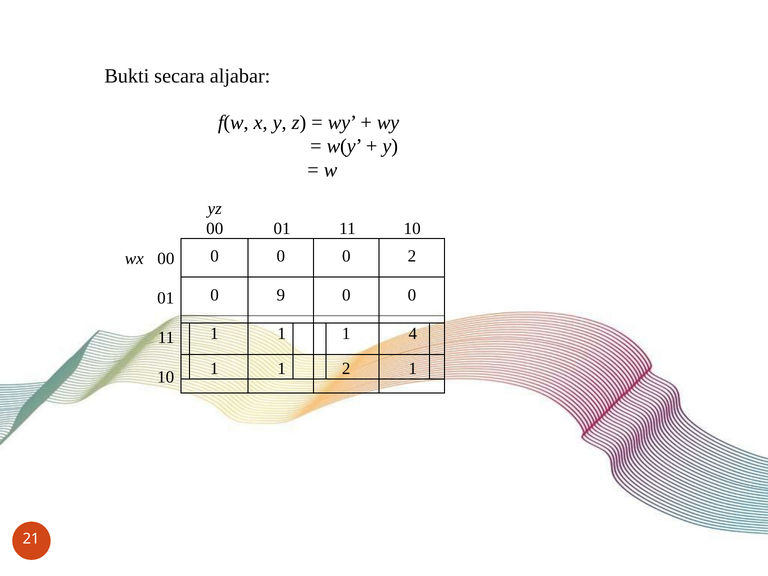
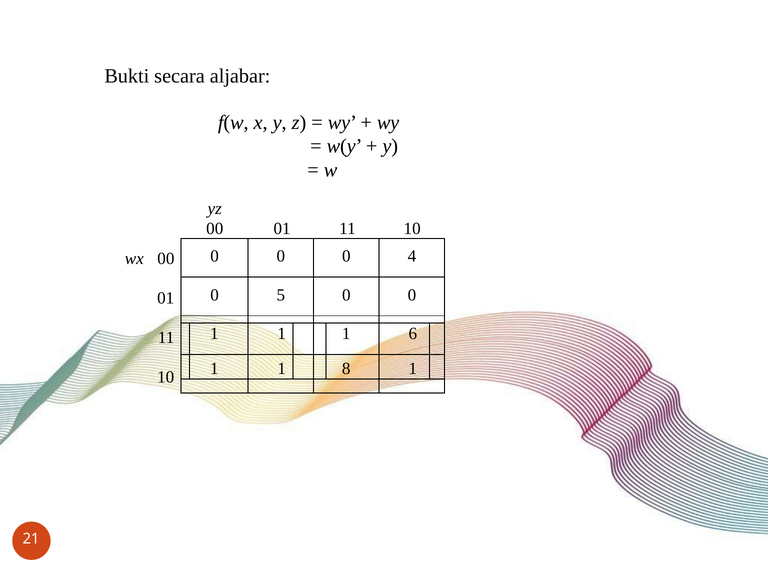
0 2: 2 -> 4 (412, 256)
9: 9 -> 5 (281, 295)
4: 4 -> 6 (413, 334)
1 2: 2 -> 8 (346, 369)
